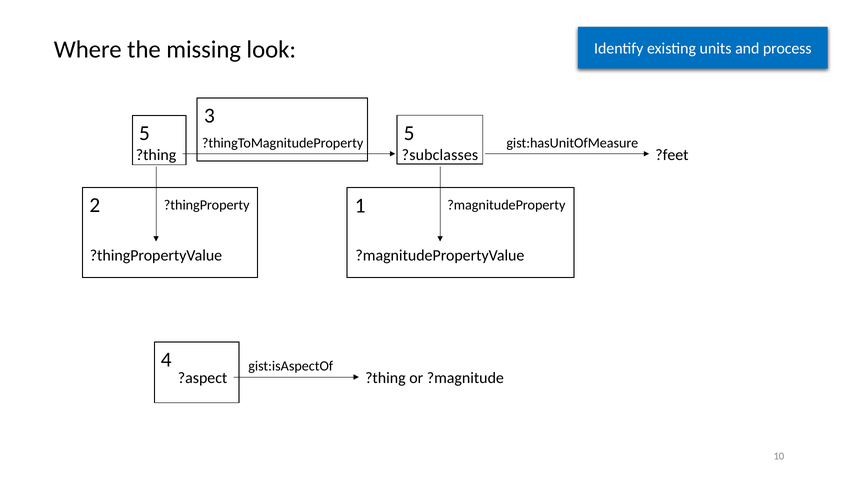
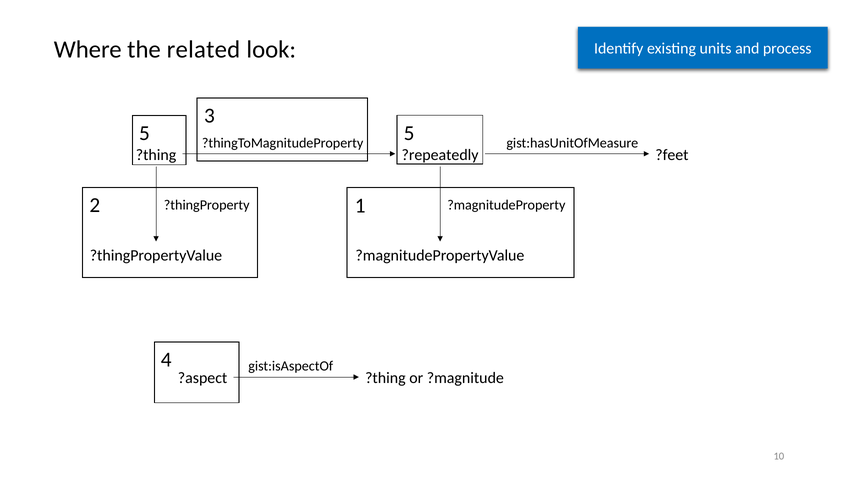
missing: missing -> related (203, 50)
?subclasses: ?subclasses -> ?repeatedly (440, 155)
